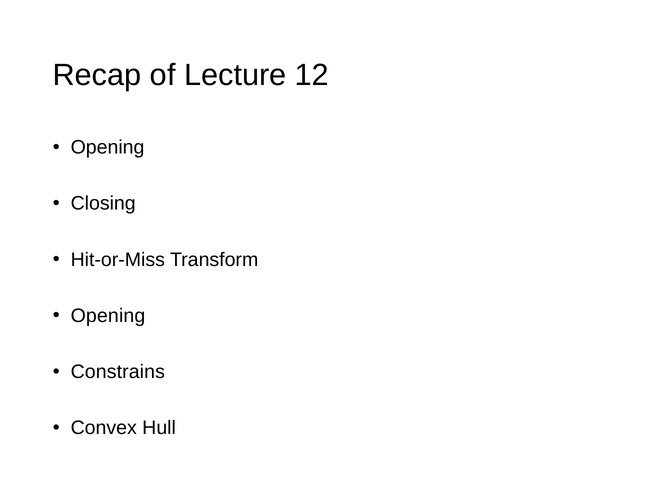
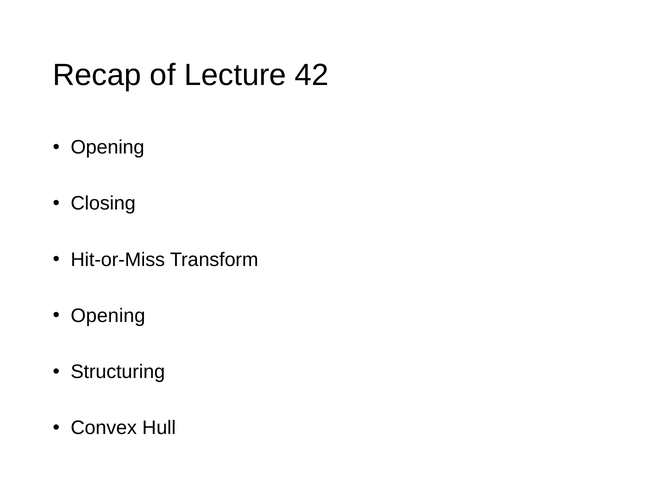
12: 12 -> 42 (312, 75)
Constrains: Constrains -> Structuring (118, 372)
